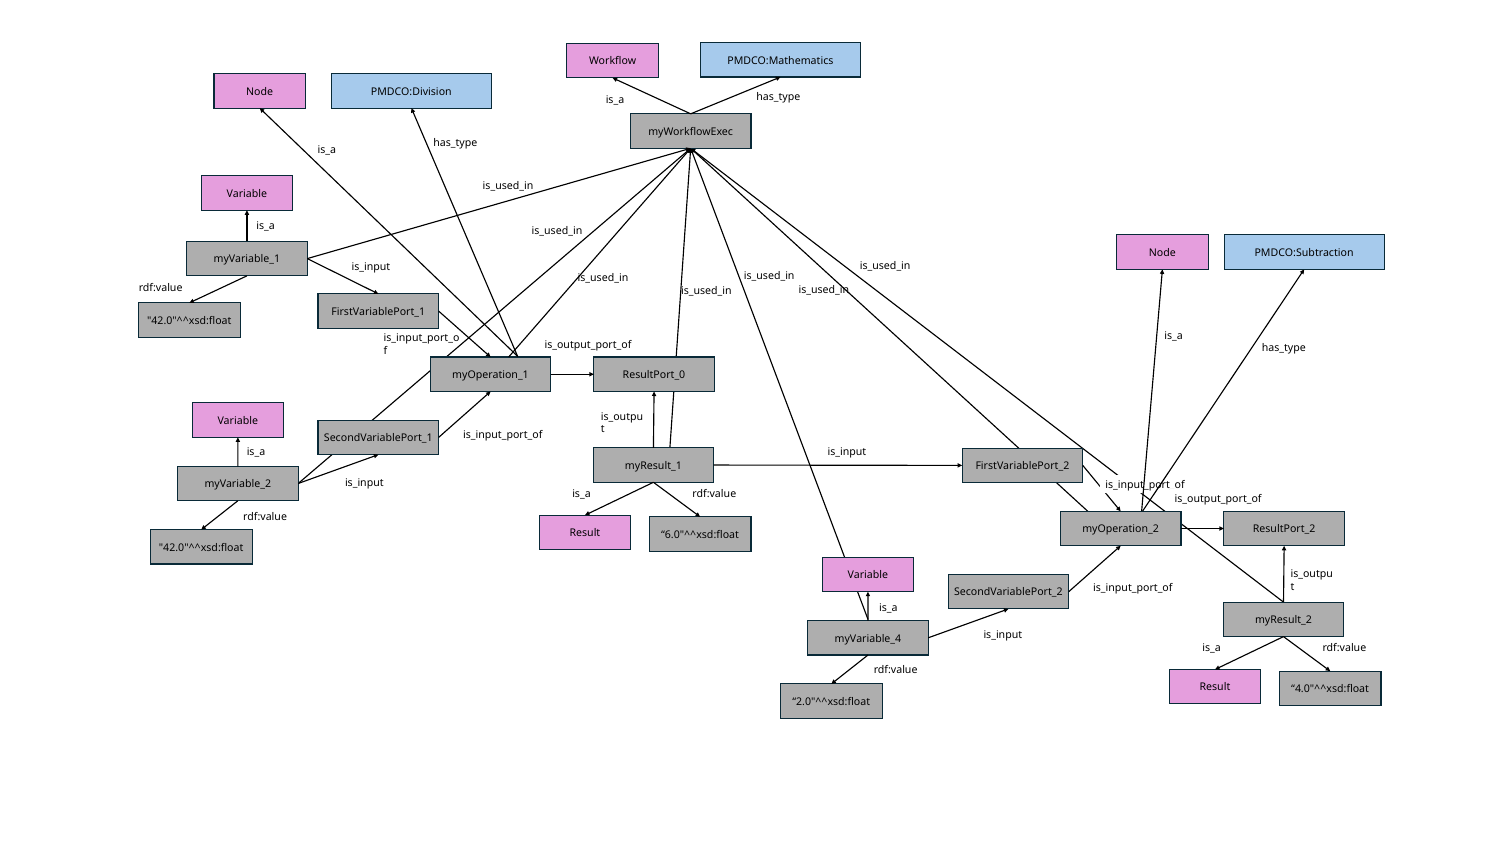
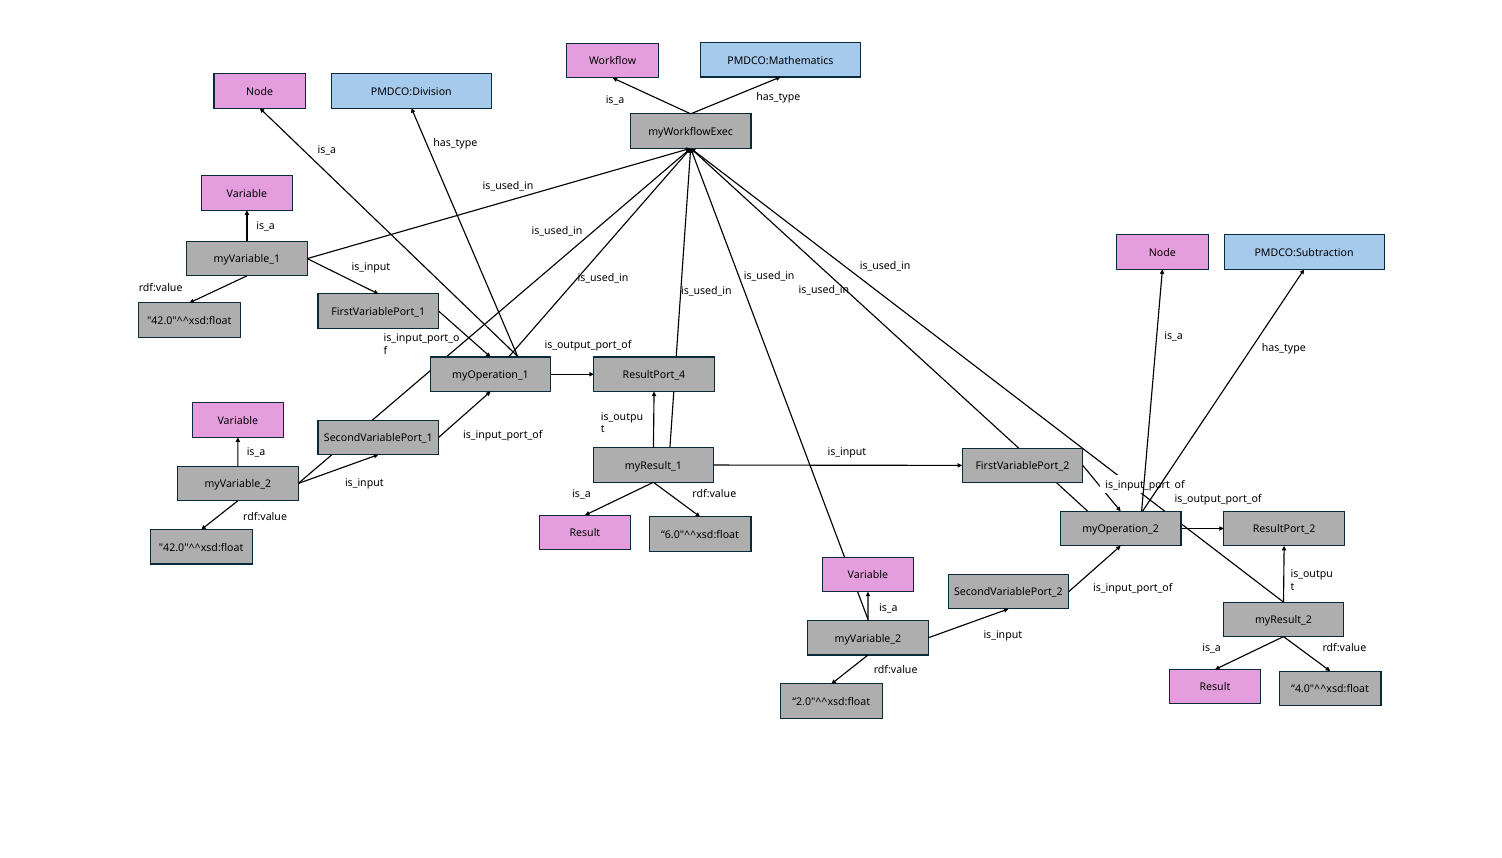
ResultPort_0: ResultPort_0 -> ResultPort_4 (654, 375)
myVariable_4: myVariable_4 -> myVariable_2 (868, 639)
